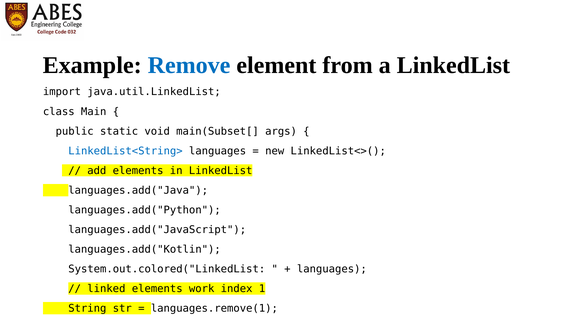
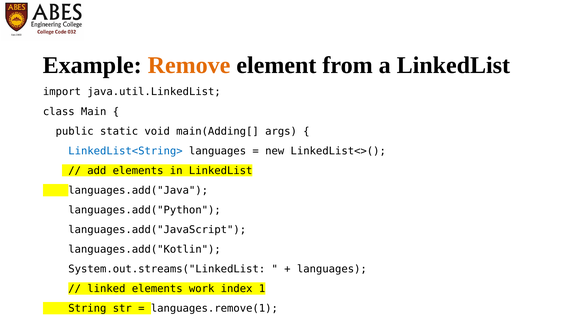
Remove colour: blue -> orange (189, 65)
main(Subset[: main(Subset[ -> main(Adding[ (218, 131)
System.out.colored("LinkedList: System.out.colored("LinkedList -> System.out.streams("LinkedList (167, 269)
